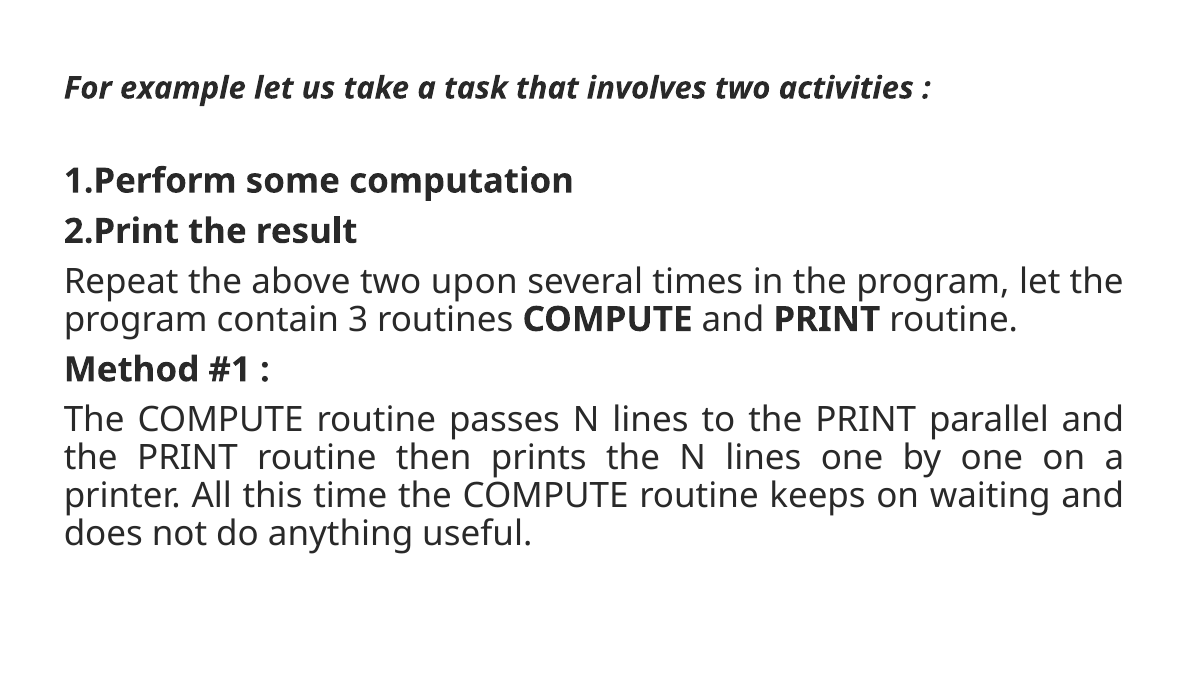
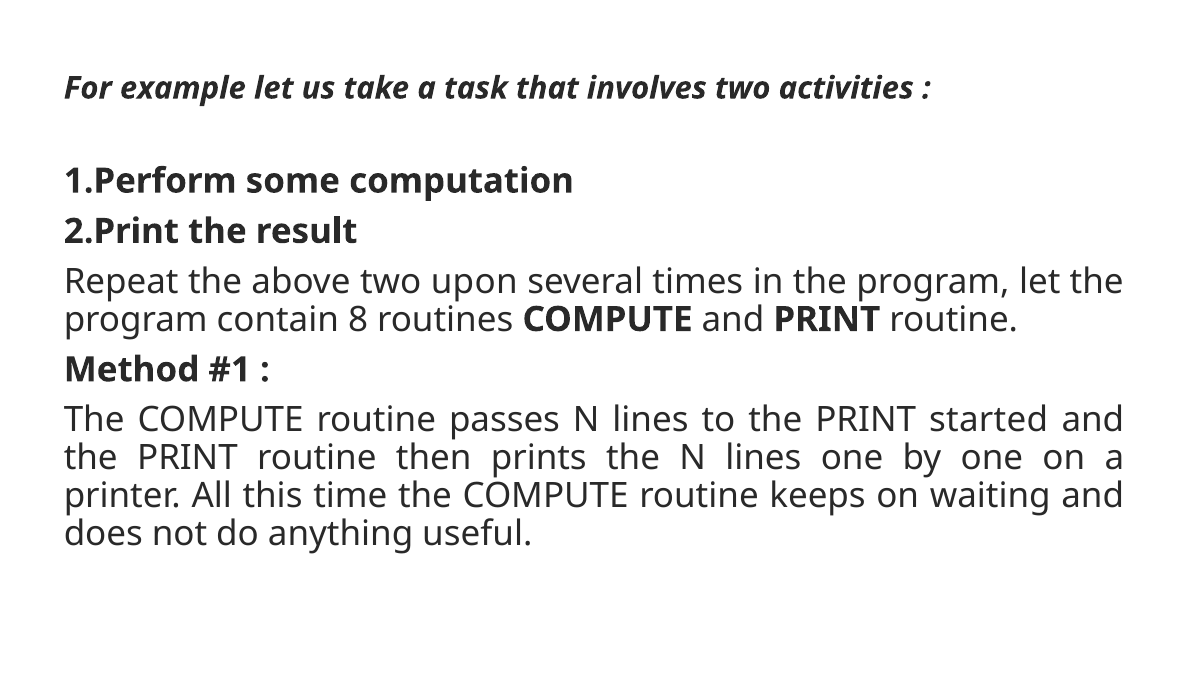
3: 3 -> 8 (358, 319)
parallel: parallel -> started (989, 420)
